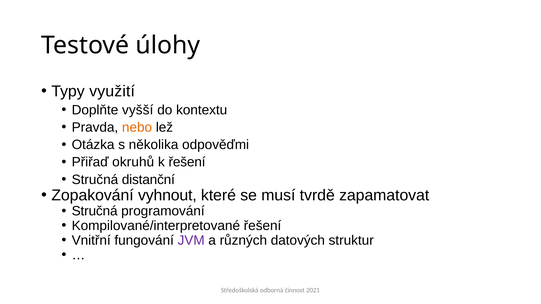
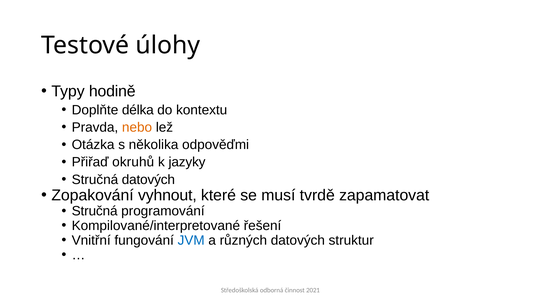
využití: využití -> hodině (112, 91)
vyšší: vyšší -> délka (138, 110)
k řešení: řešení -> jazyky (187, 162)
Stručná distanční: distanční -> datových (148, 180)
JVM colour: purple -> blue (191, 241)
